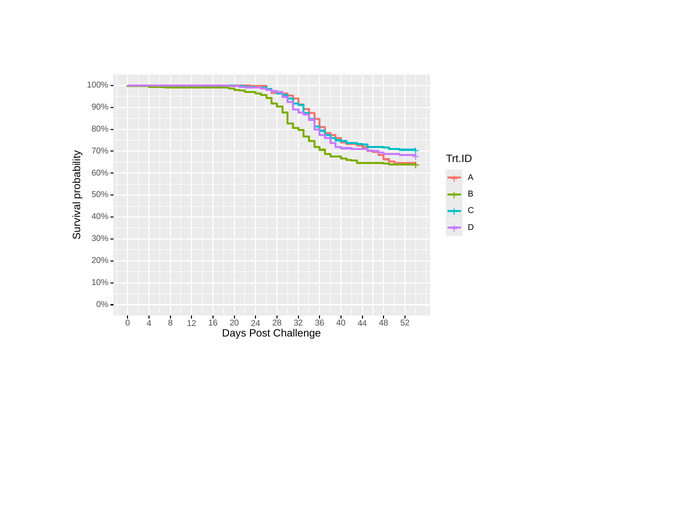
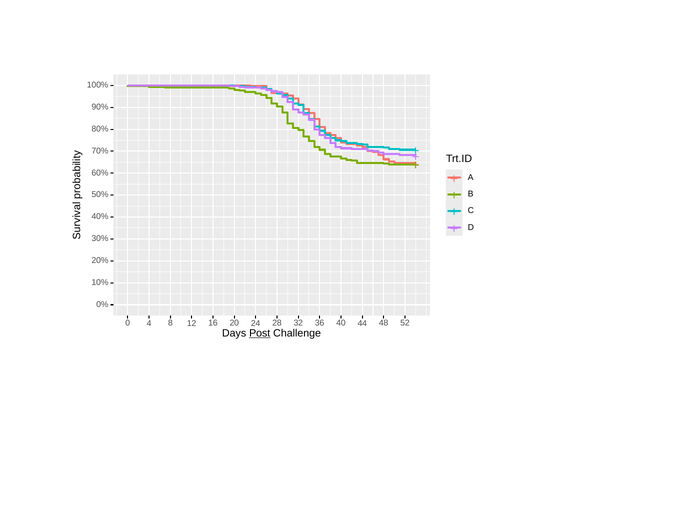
Post underline: none -> present (260, 333)
